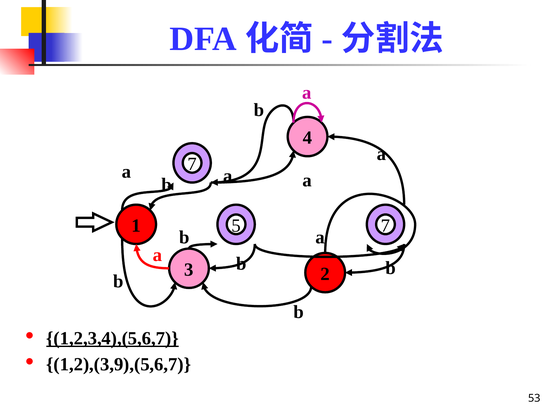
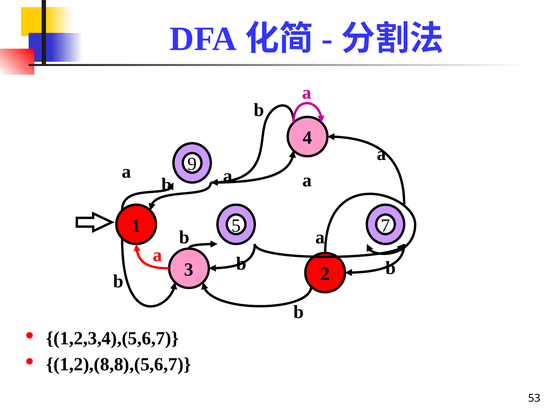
a 7: 7 -> 9 (192, 164)
1,2,3,4),(5,6,7 underline: present -> none (112, 339)
1,2),(3,9),(5,6,7: 1,2),(3,9),(5,6,7 -> 1,2),(8,8),(5,6,7 (119, 365)
